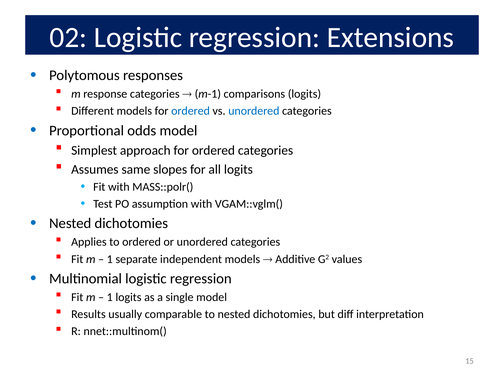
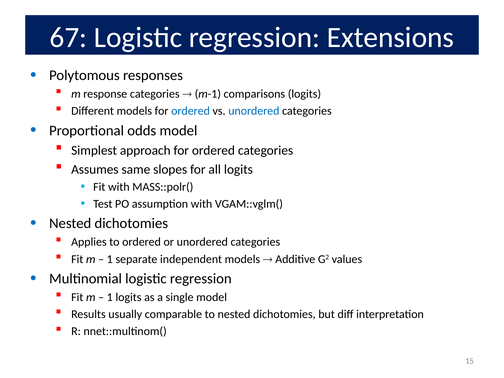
02: 02 -> 67 (68, 37)
